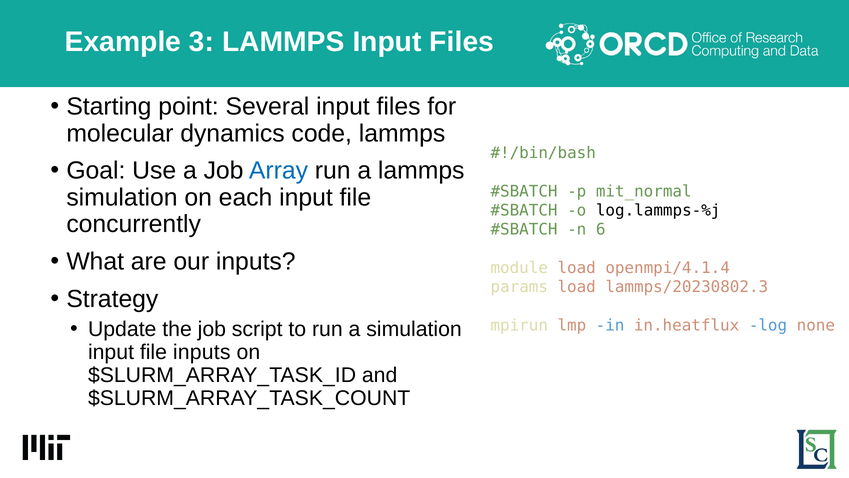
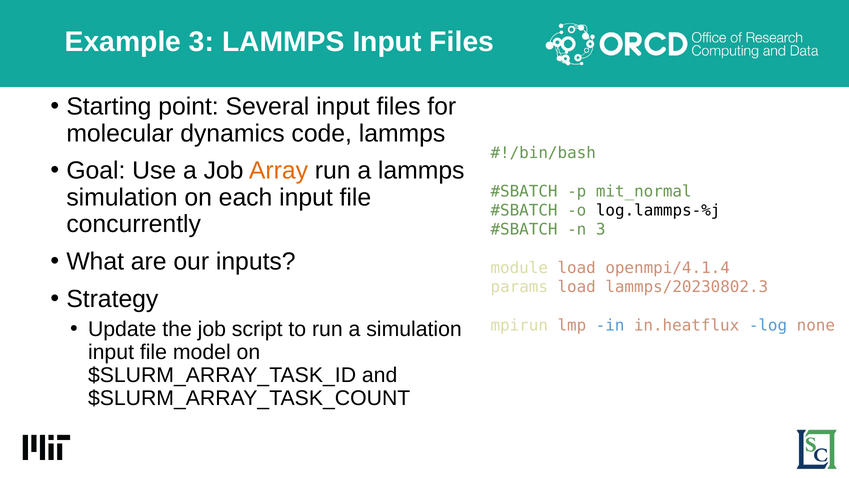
Array colour: blue -> orange (278, 171)
n 6: 6 -> 3 (601, 229)
file inputs: inputs -> model (202, 352)
